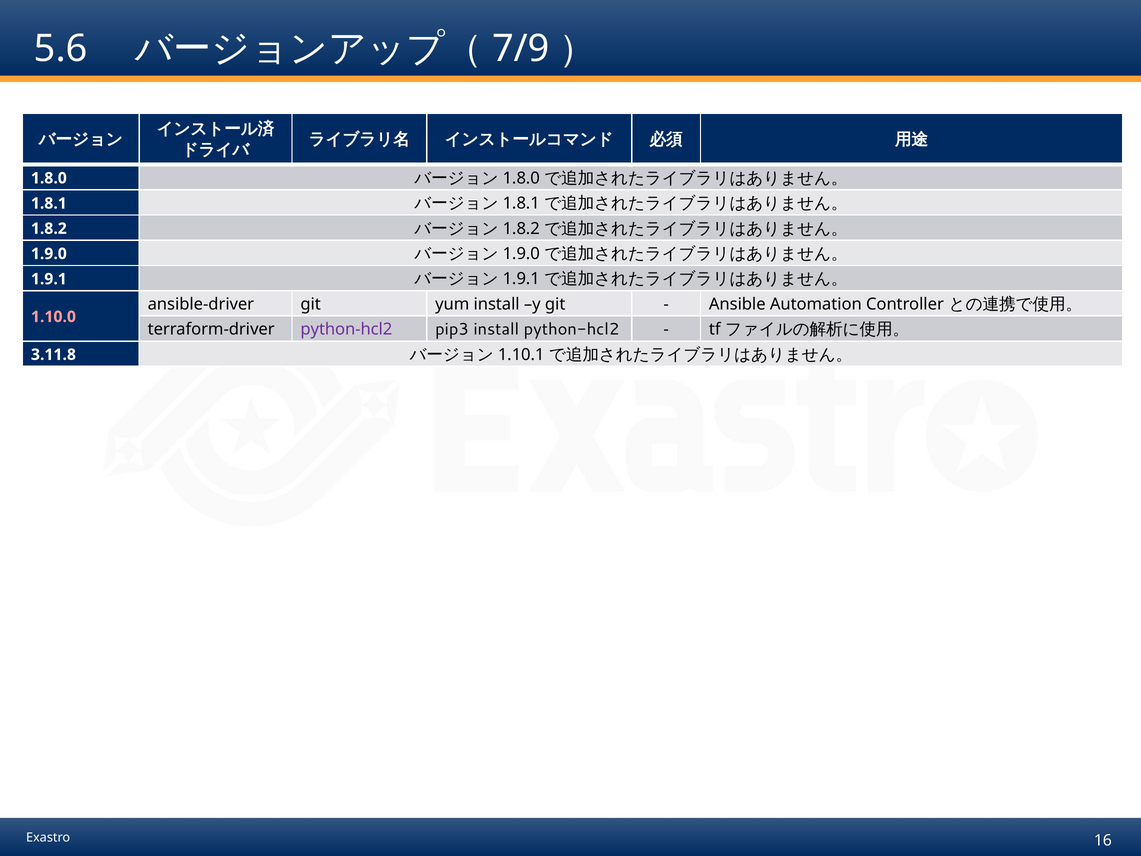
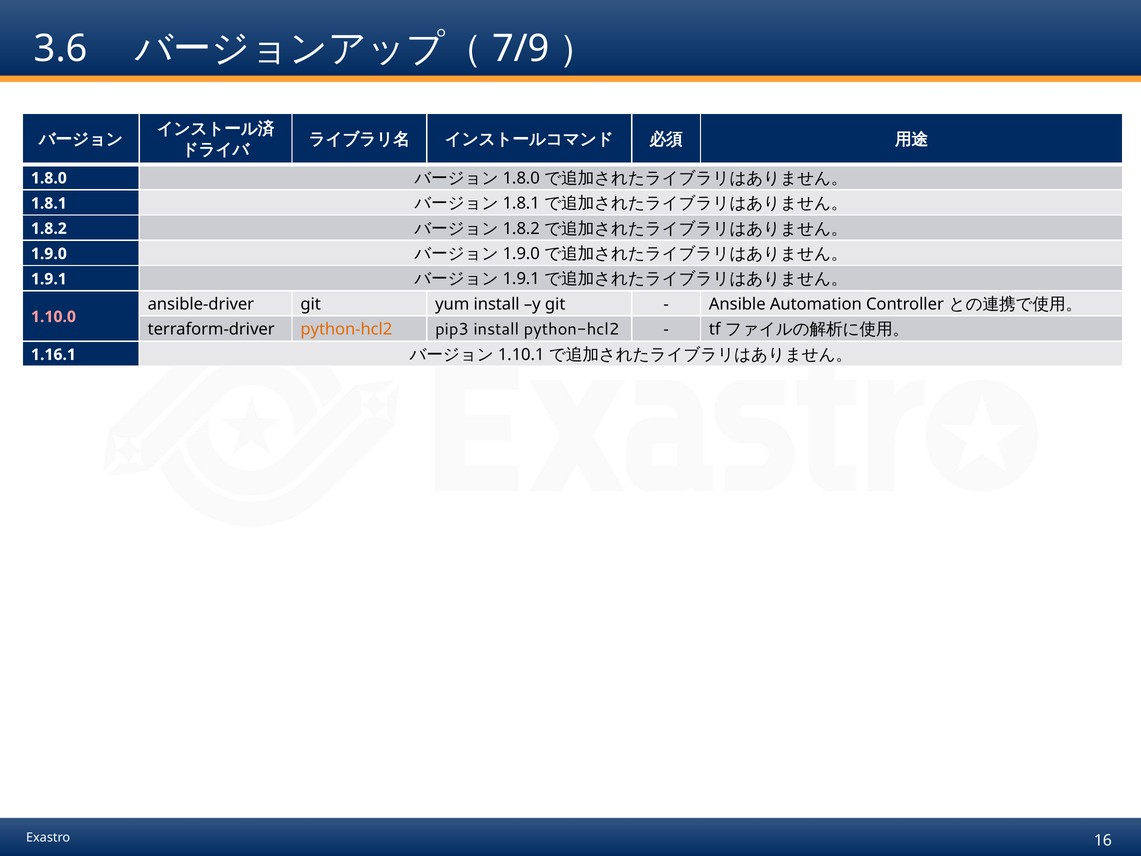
5.6: 5.6 -> 3.6 (61, 48)
python-hcl2 colour: purple -> orange (346, 329)
3.11.8: 3.11.8 -> 1.16.1 (53, 355)
